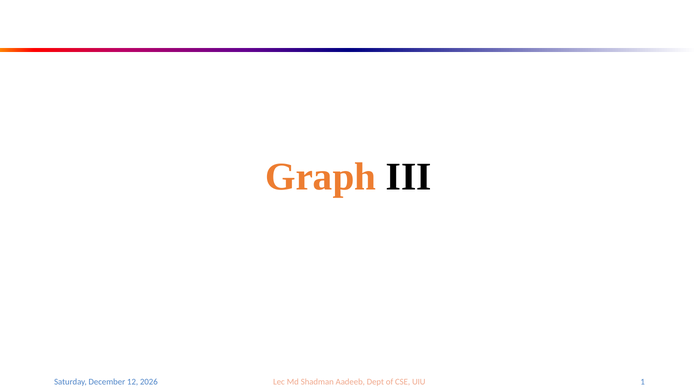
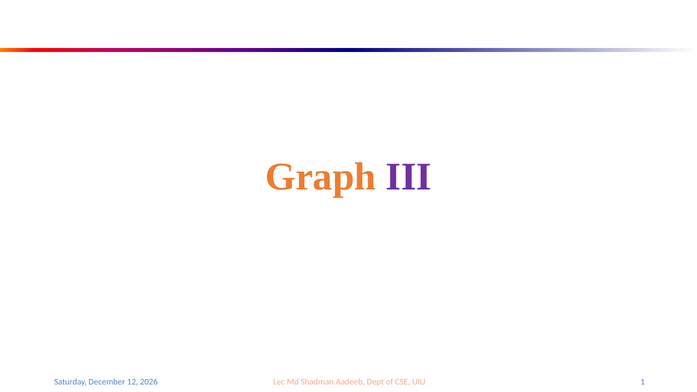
III colour: black -> purple (409, 177)
